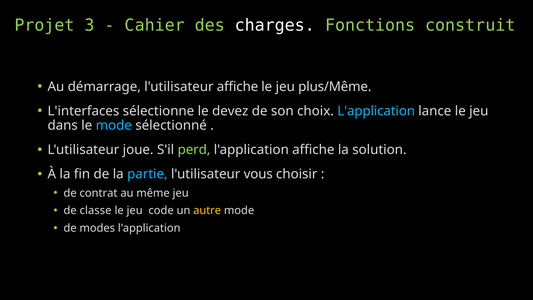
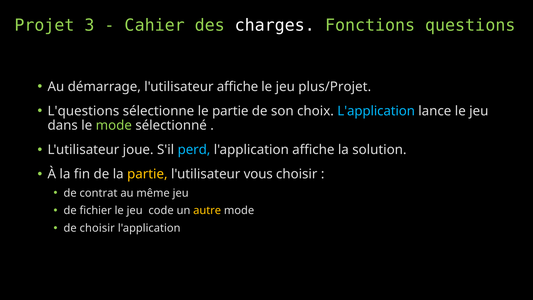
construit: construit -> questions (470, 25)
plus/Même: plus/Même -> plus/Projet (335, 87)
L'interfaces: L'interfaces -> L'questions (83, 111)
le devez: devez -> partie (230, 111)
mode colour: light blue -> light green (114, 125)
perd colour: light green -> light blue (194, 150)
partie colour: light blue -> yellow (147, 174)
classe: classe -> fichier (96, 210)
de modes: modes -> choisir (97, 228)
